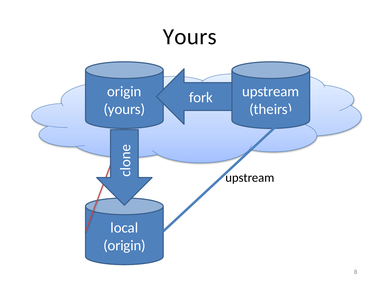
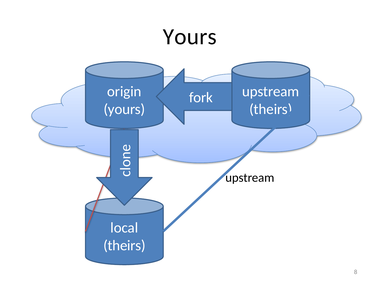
origin: origin -> theirs (124, 245)
